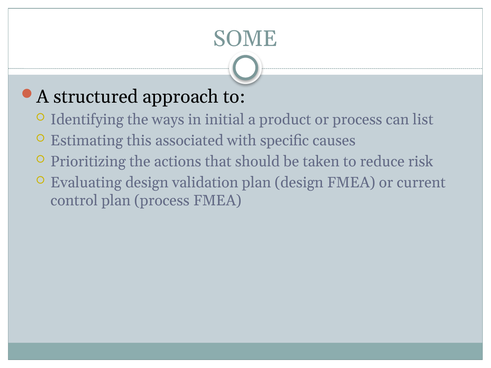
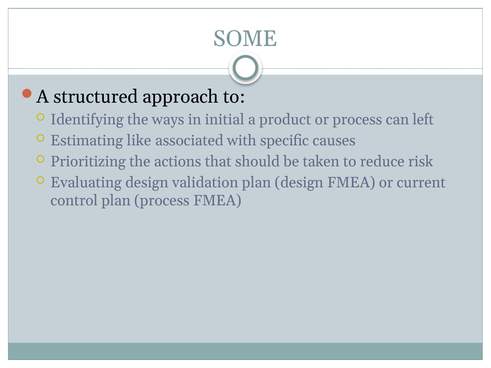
list: list -> left (423, 120)
this: this -> like (139, 141)
